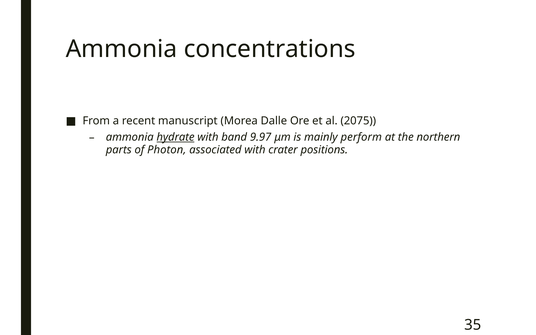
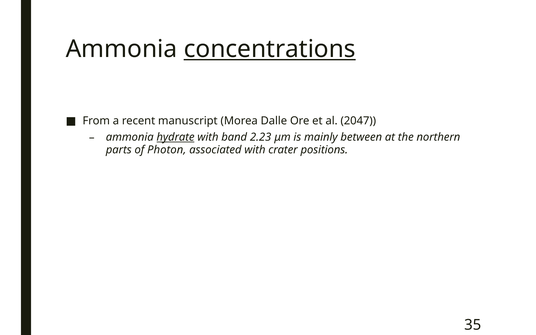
concentrations underline: none -> present (270, 49)
2075: 2075 -> 2047 (358, 121)
9.97: 9.97 -> 2.23 (261, 137)
perform: perform -> between (361, 137)
